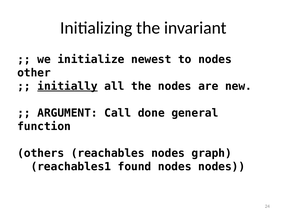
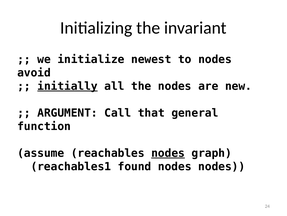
other: other -> avoid (34, 72)
done: done -> that (151, 113)
others: others -> assume (41, 153)
nodes underline: none -> present (168, 153)
